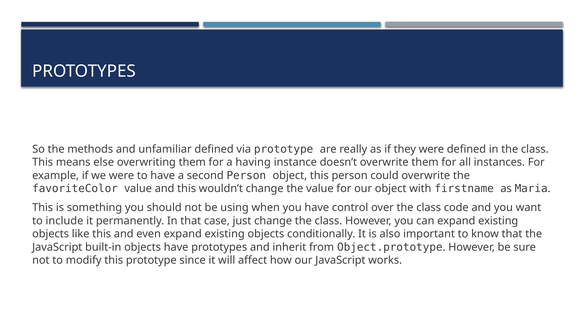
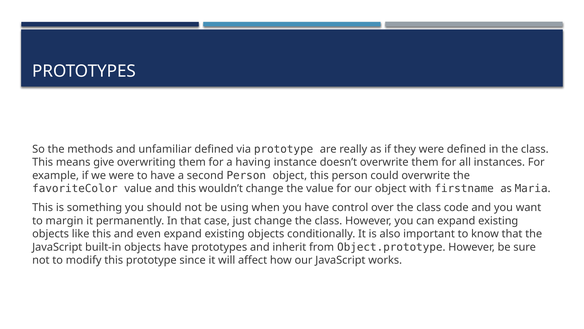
else: else -> give (104, 162)
include: include -> margin (64, 220)
